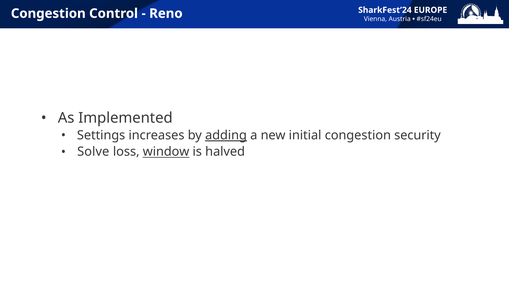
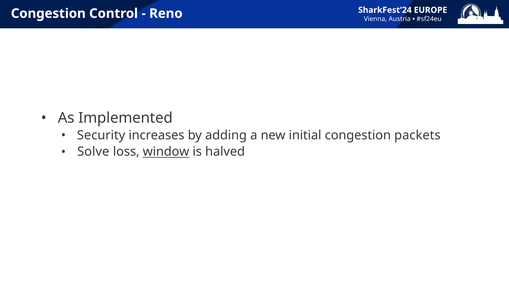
Settings: Settings -> Security (101, 136)
adding underline: present -> none (226, 136)
security: security -> packets (417, 136)
